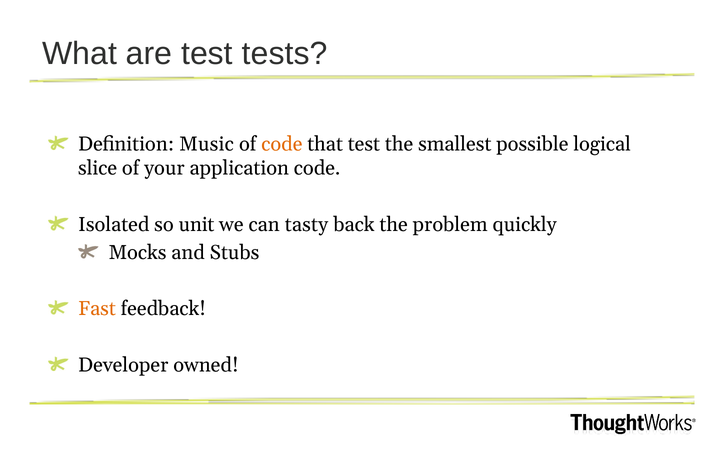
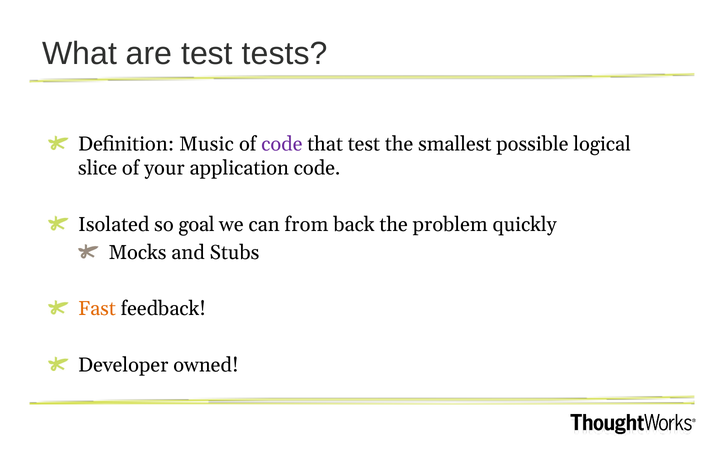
code colour: orange -> purple (282, 144)
unit: unit -> goal (197, 224)
tasty: tasty -> from (306, 224)
